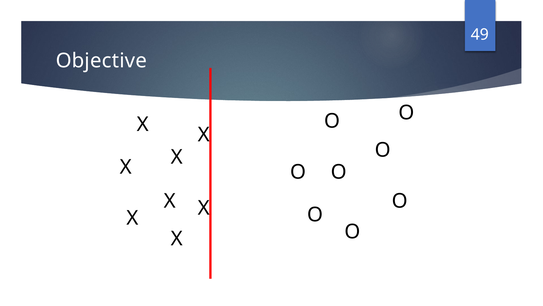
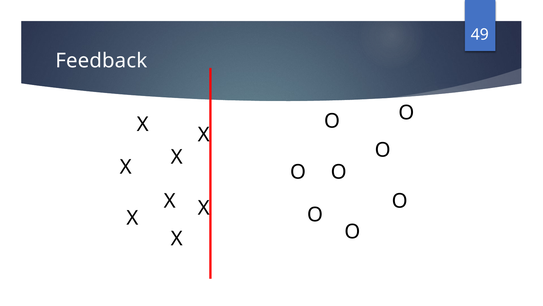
Objective: Objective -> Feedback (101, 61)
